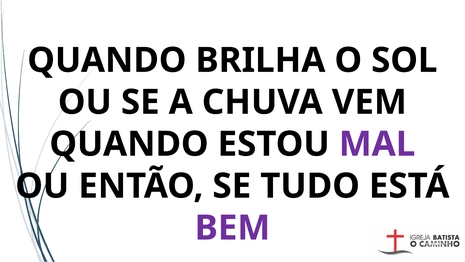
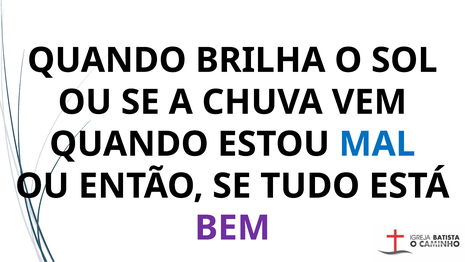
MAL colour: purple -> blue (377, 144)
